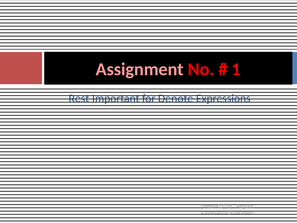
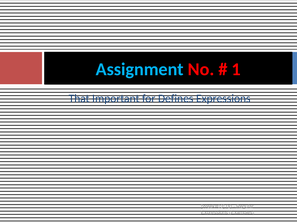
Assignment colour: pink -> light blue (140, 69)
Rest: Rest -> That (79, 98)
Denote: Denote -> Defines (176, 98)
